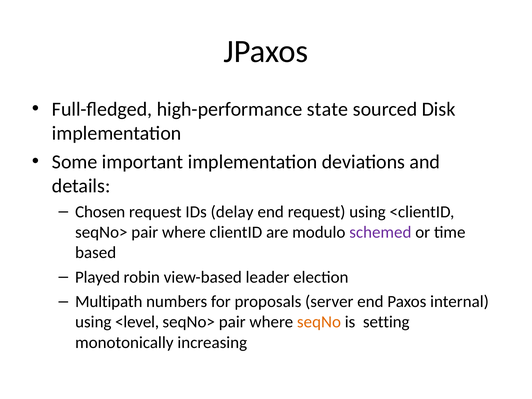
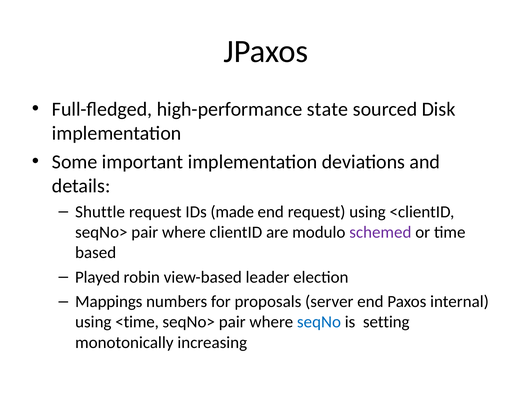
Chosen: Chosen -> Shuttle (100, 212)
delay: delay -> made (232, 212)
Multipath: Multipath -> Mappings (109, 302)
<level: <level -> <time (137, 322)
seqNo colour: orange -> blue (319, 322)
